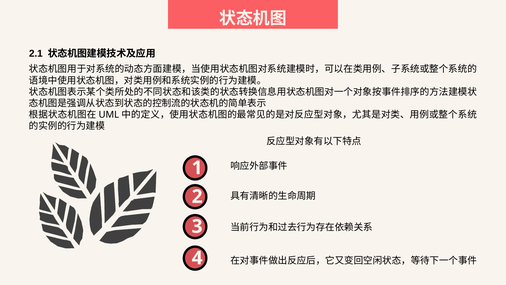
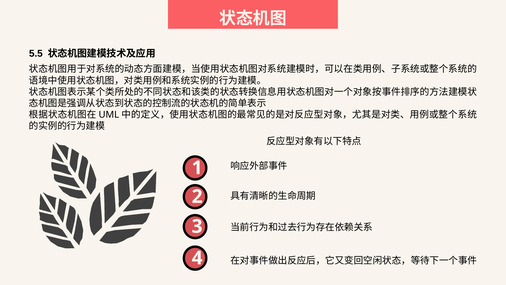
2.1: 2.1 -> 5.5 (36, 54)
